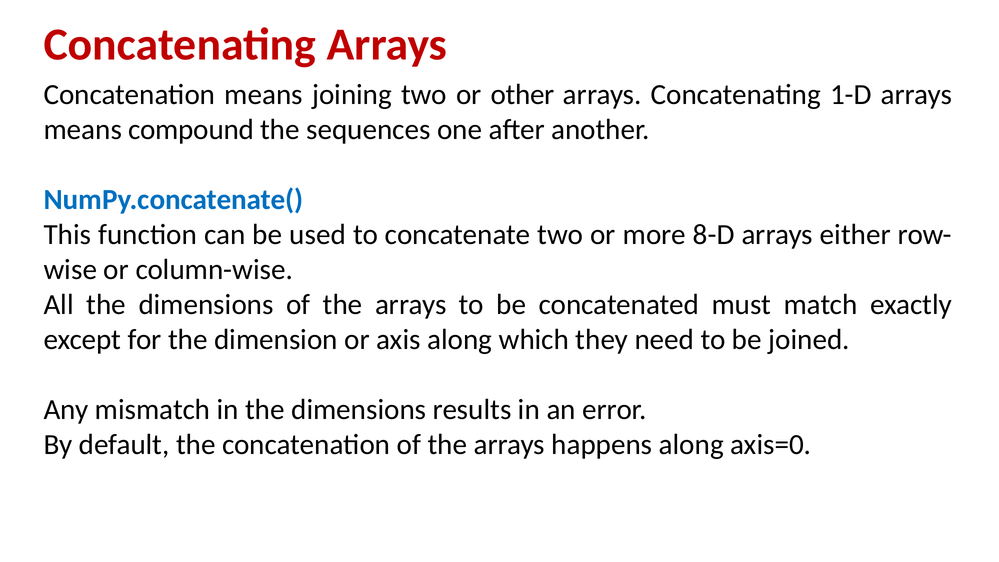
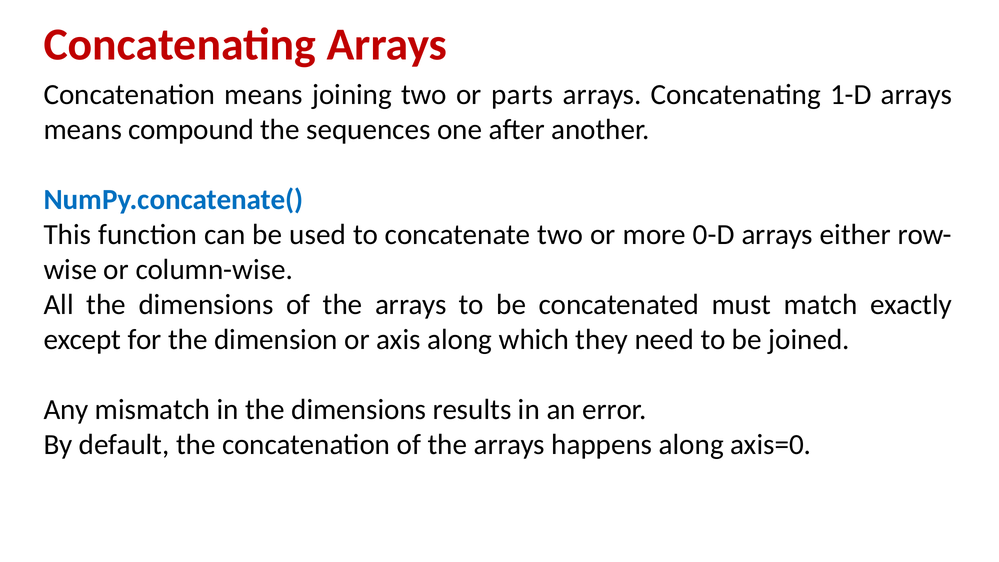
other: other -> parts (522, 95)
8-D: 8-D -> 0-D (714, 235)
